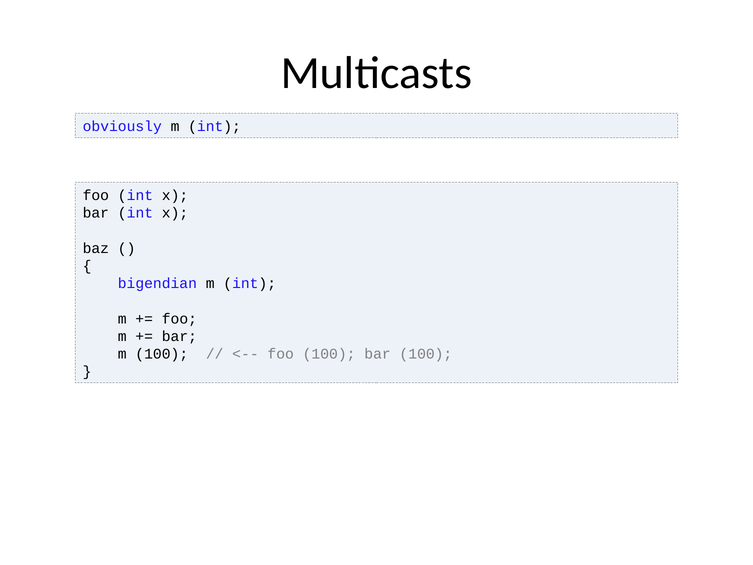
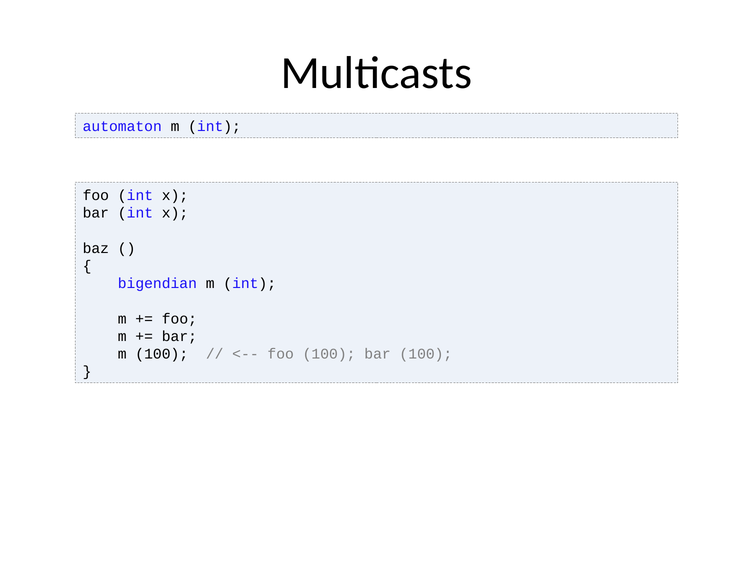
obviously: obviously -> automaton (122, 126)
